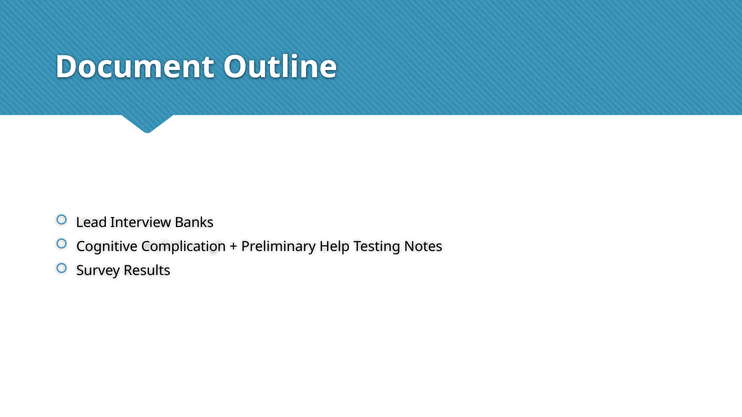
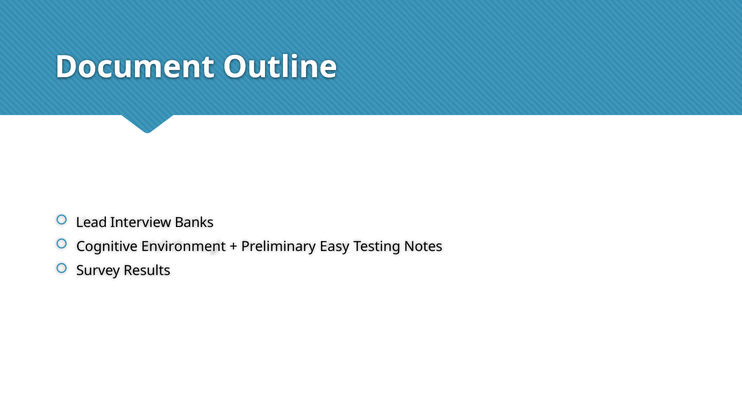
Complication: Complication -> Environment (184, 247)
Help: Help -> Easy (335, 247)
